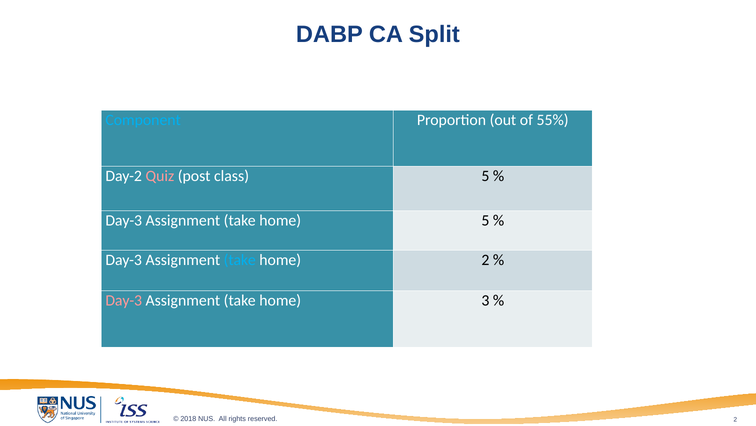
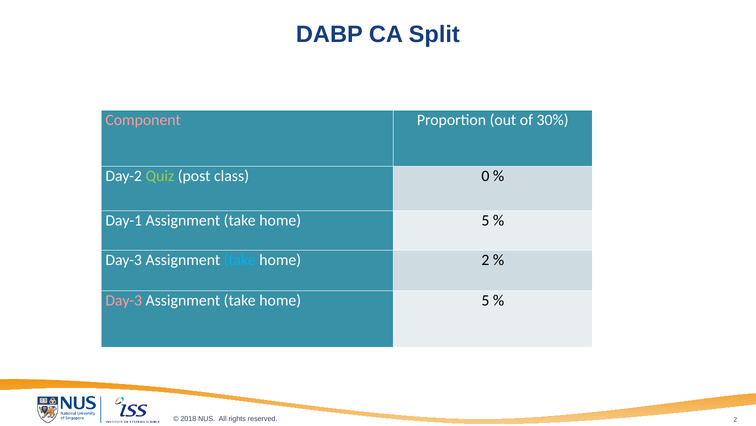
Component colour: light blue -> pink (143, 120)
55%: 55% -> 30% (553, 120)
Quiz colour: pink -> light green (160, 176)
class 5: 5 -> 0 (485, 176)
Day-3: Day-3 -> Day-1 (124, 220)
3: 3 -> 5 (485, 300)
